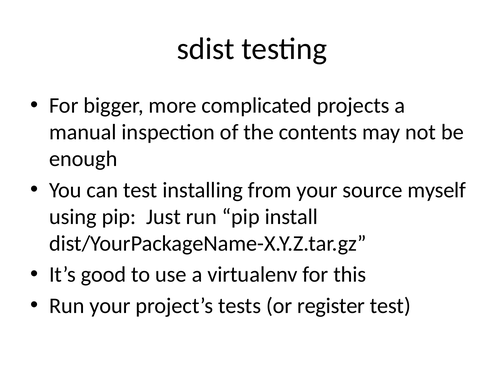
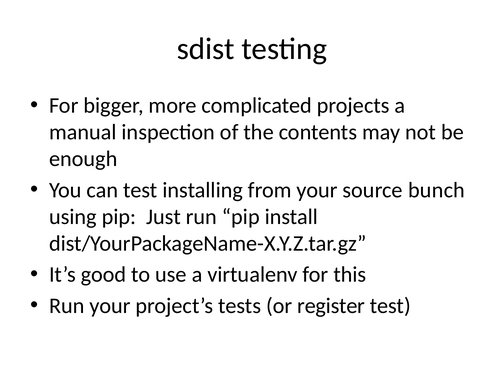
myself: myself -> bunch (436, 190)
